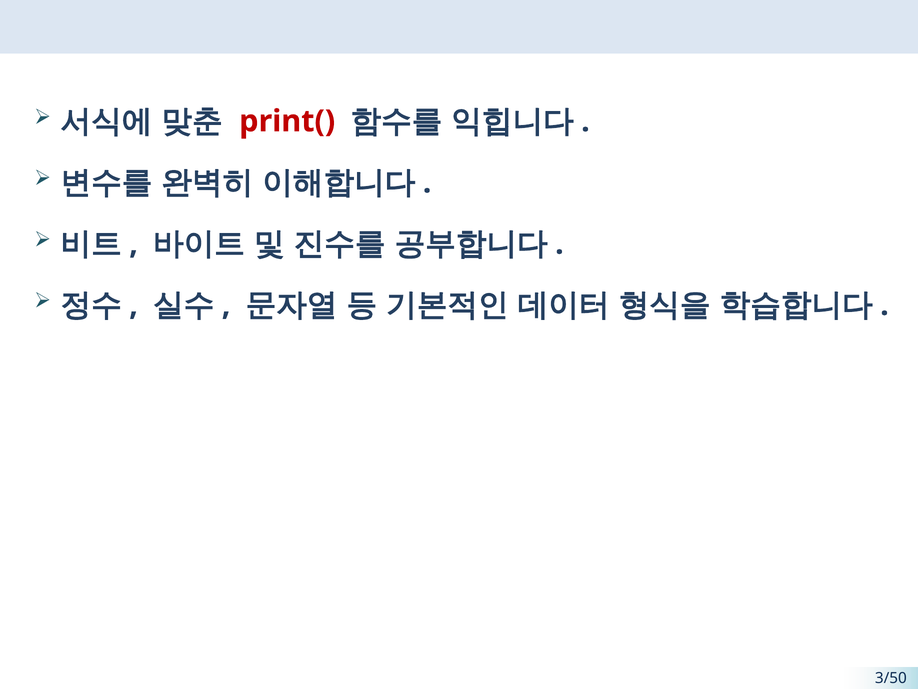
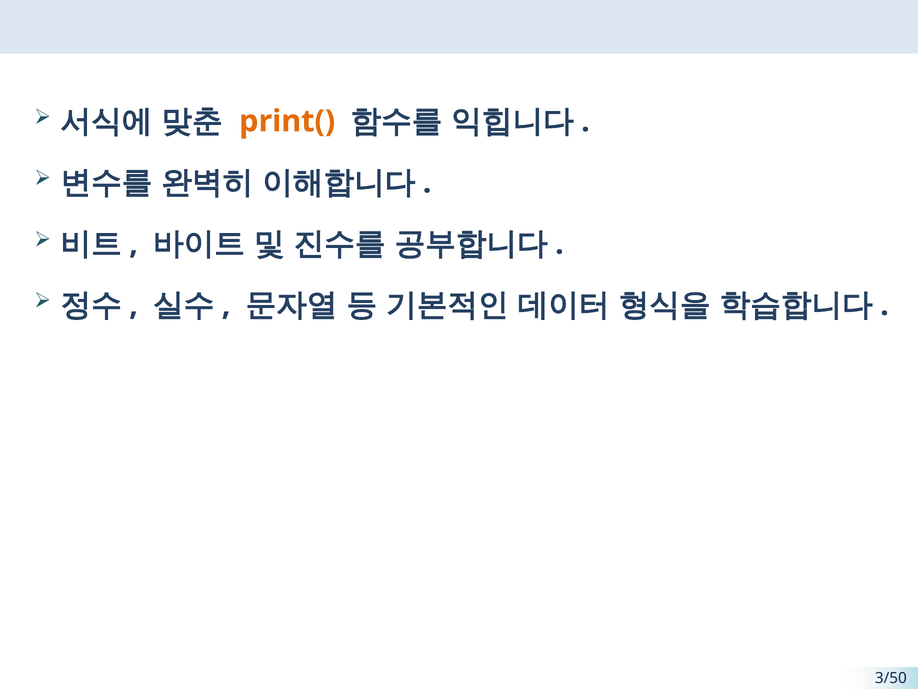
print( colour: red -> orange (287, 121)
